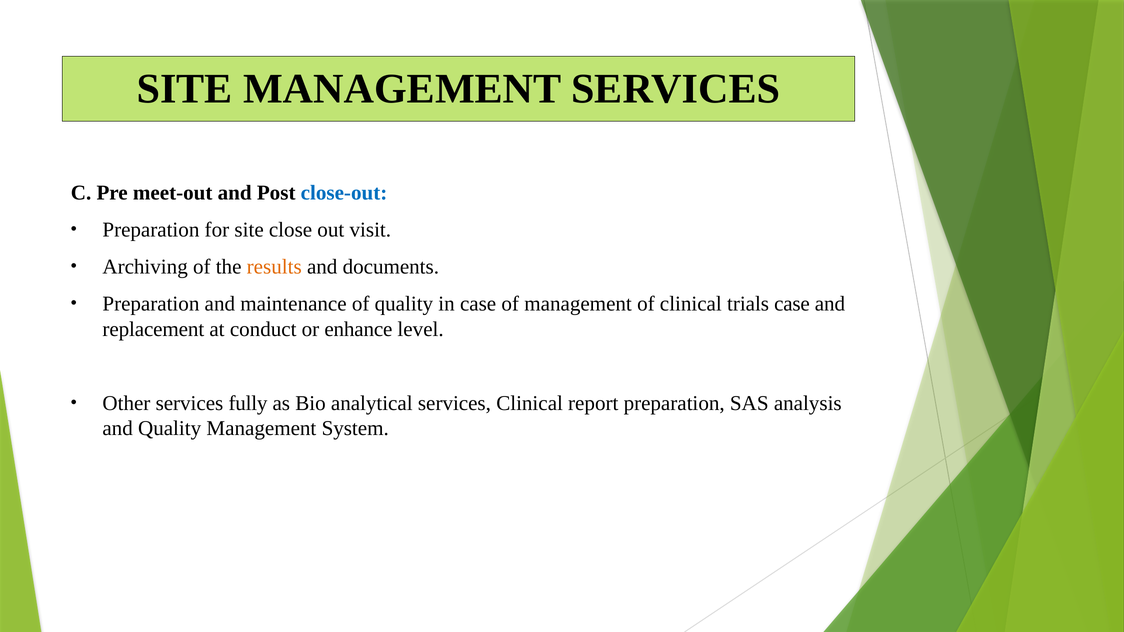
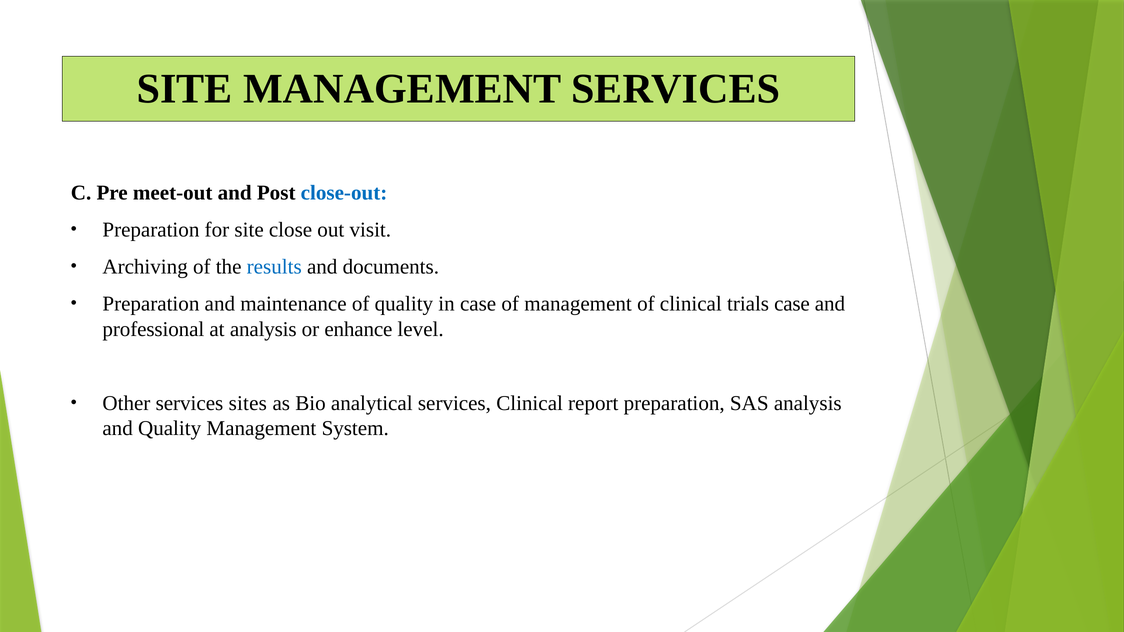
results colour: orange -> blue (274, 267)
replacement: replacement -> professional (153, 329)
at conduct: conduct -> analysis (263, 329)
fully: fully -> sites (248, 403)
